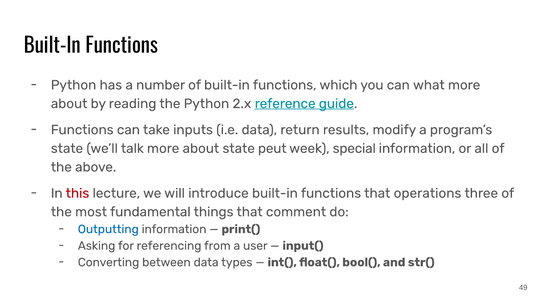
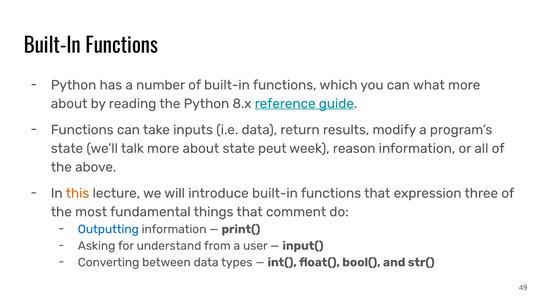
2.x: 2.x -> 8.x (242, 104)
special: special -> reason (354, 148)
this colour: red -> orange (77, 193)
operations: operations -> expression (428, 193)
referencing: referencing -> understand (169, 246)
